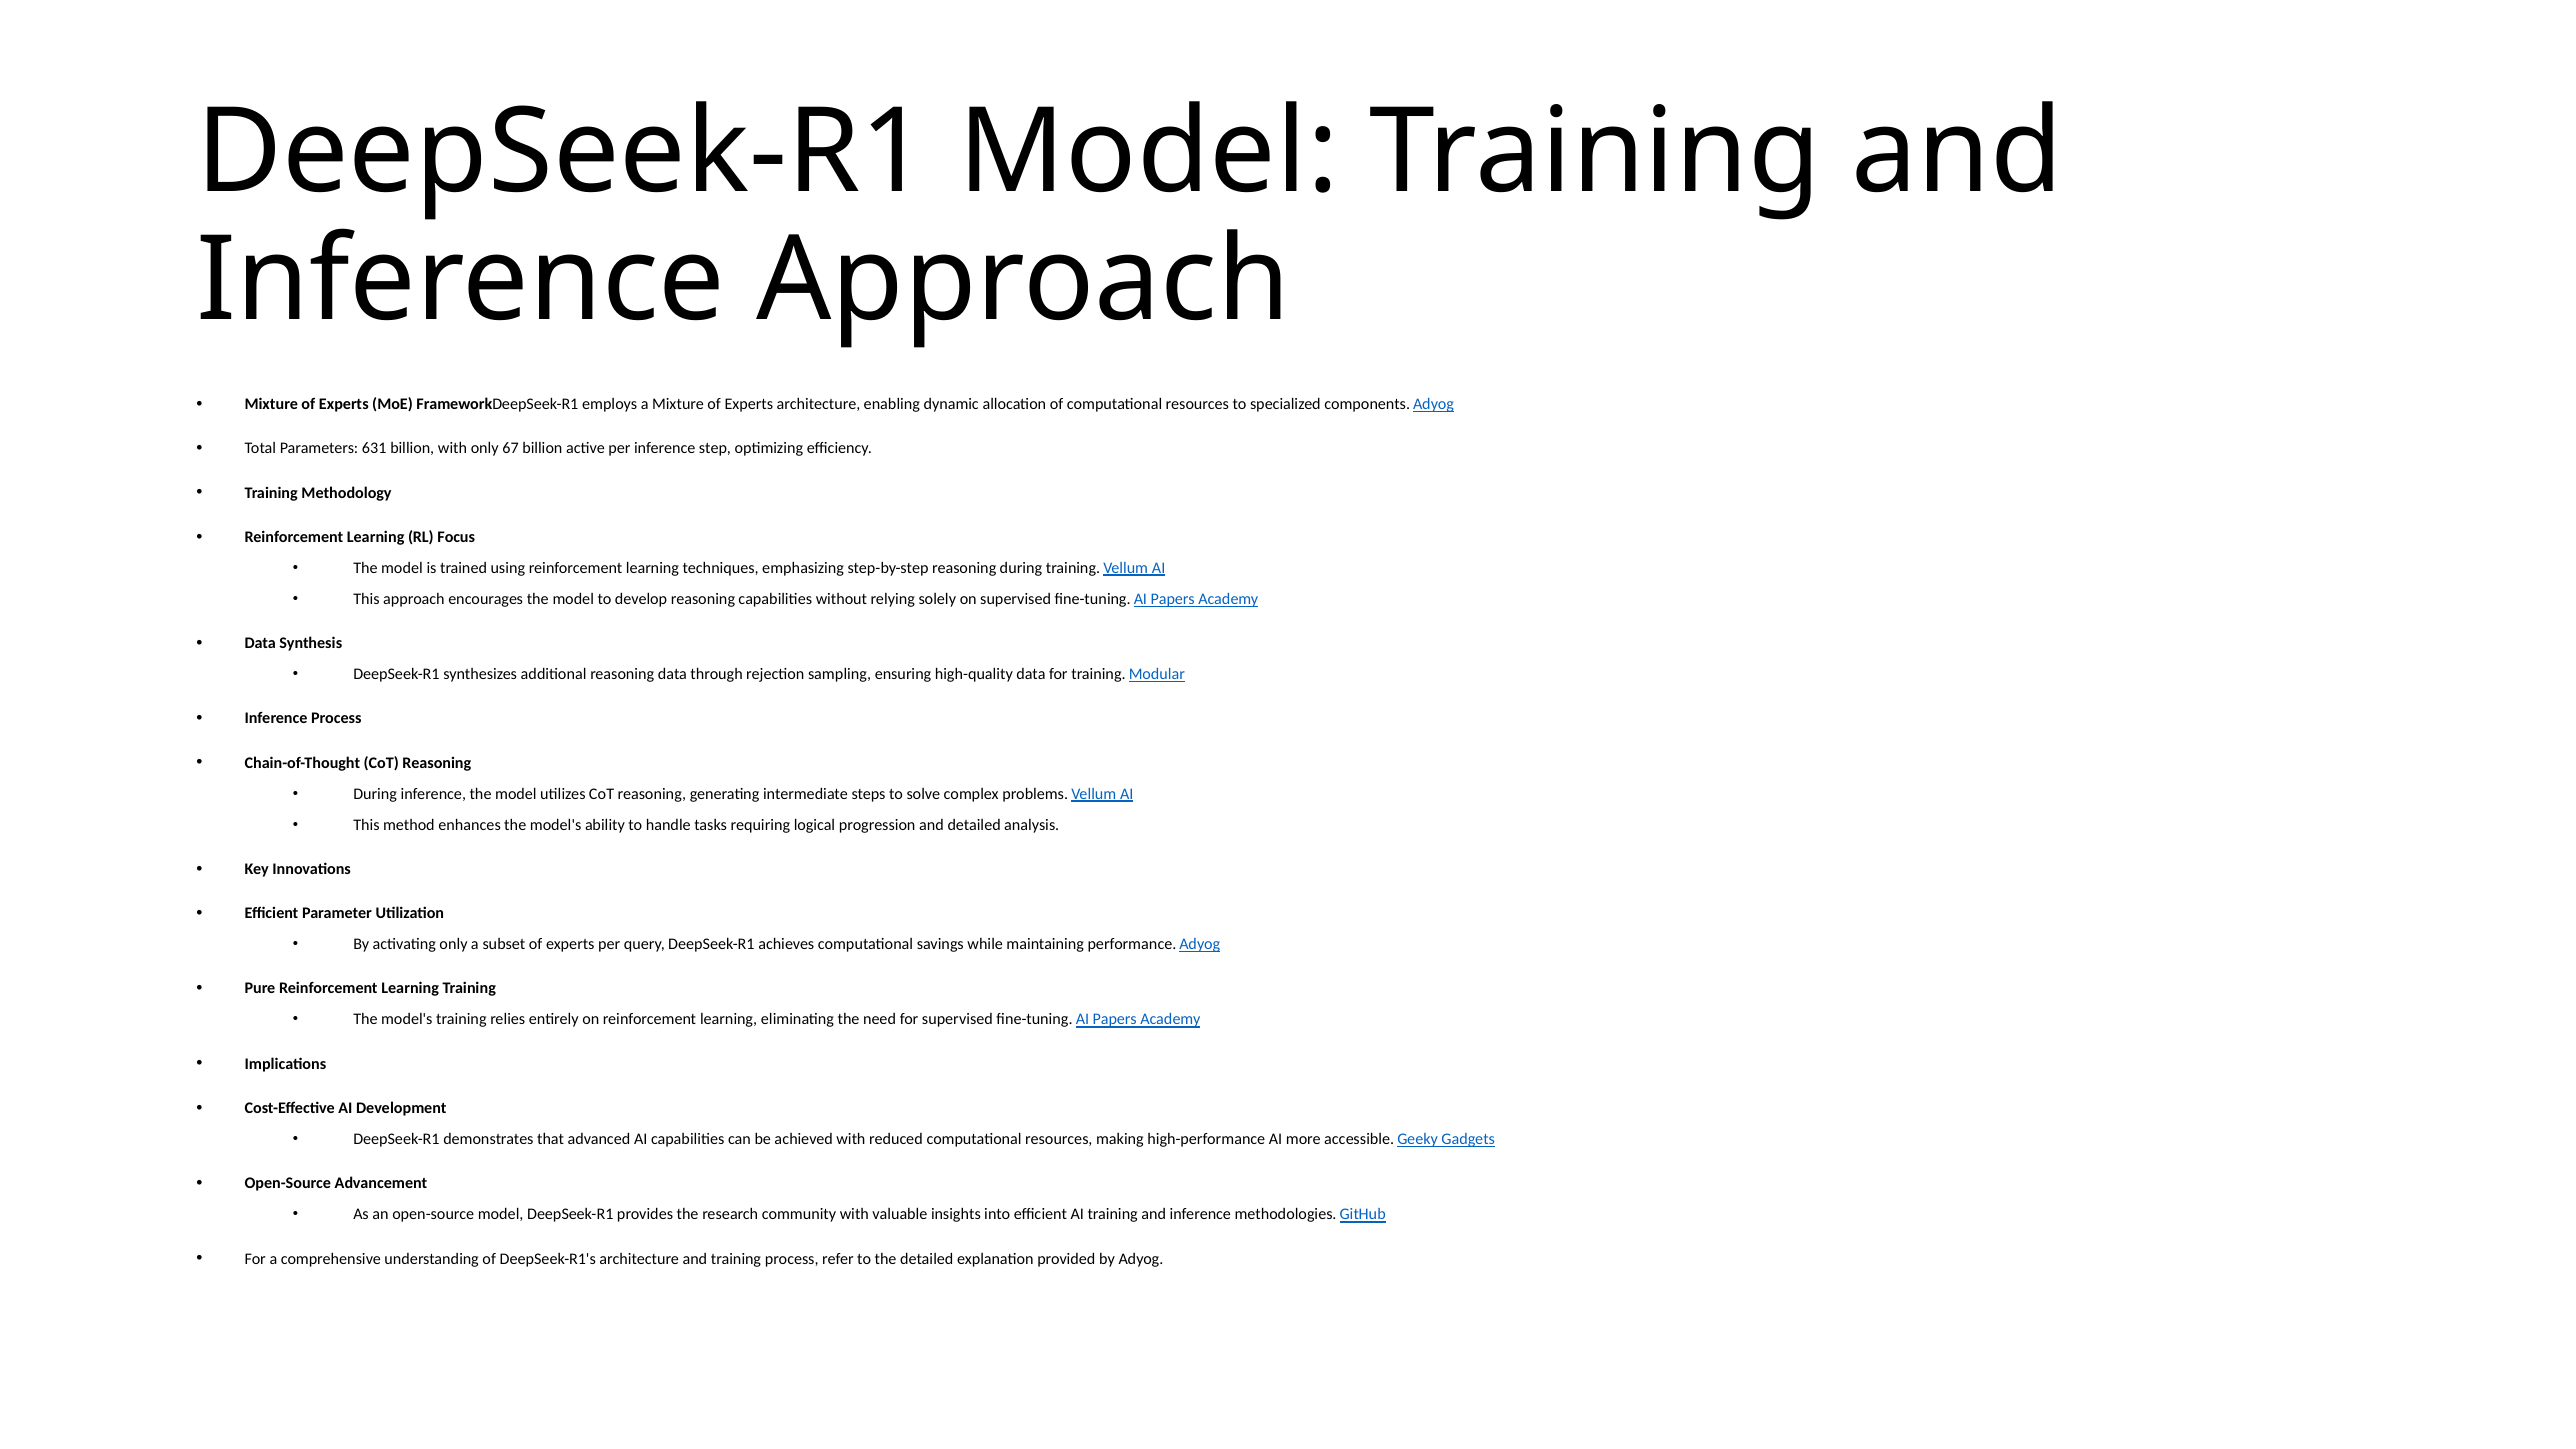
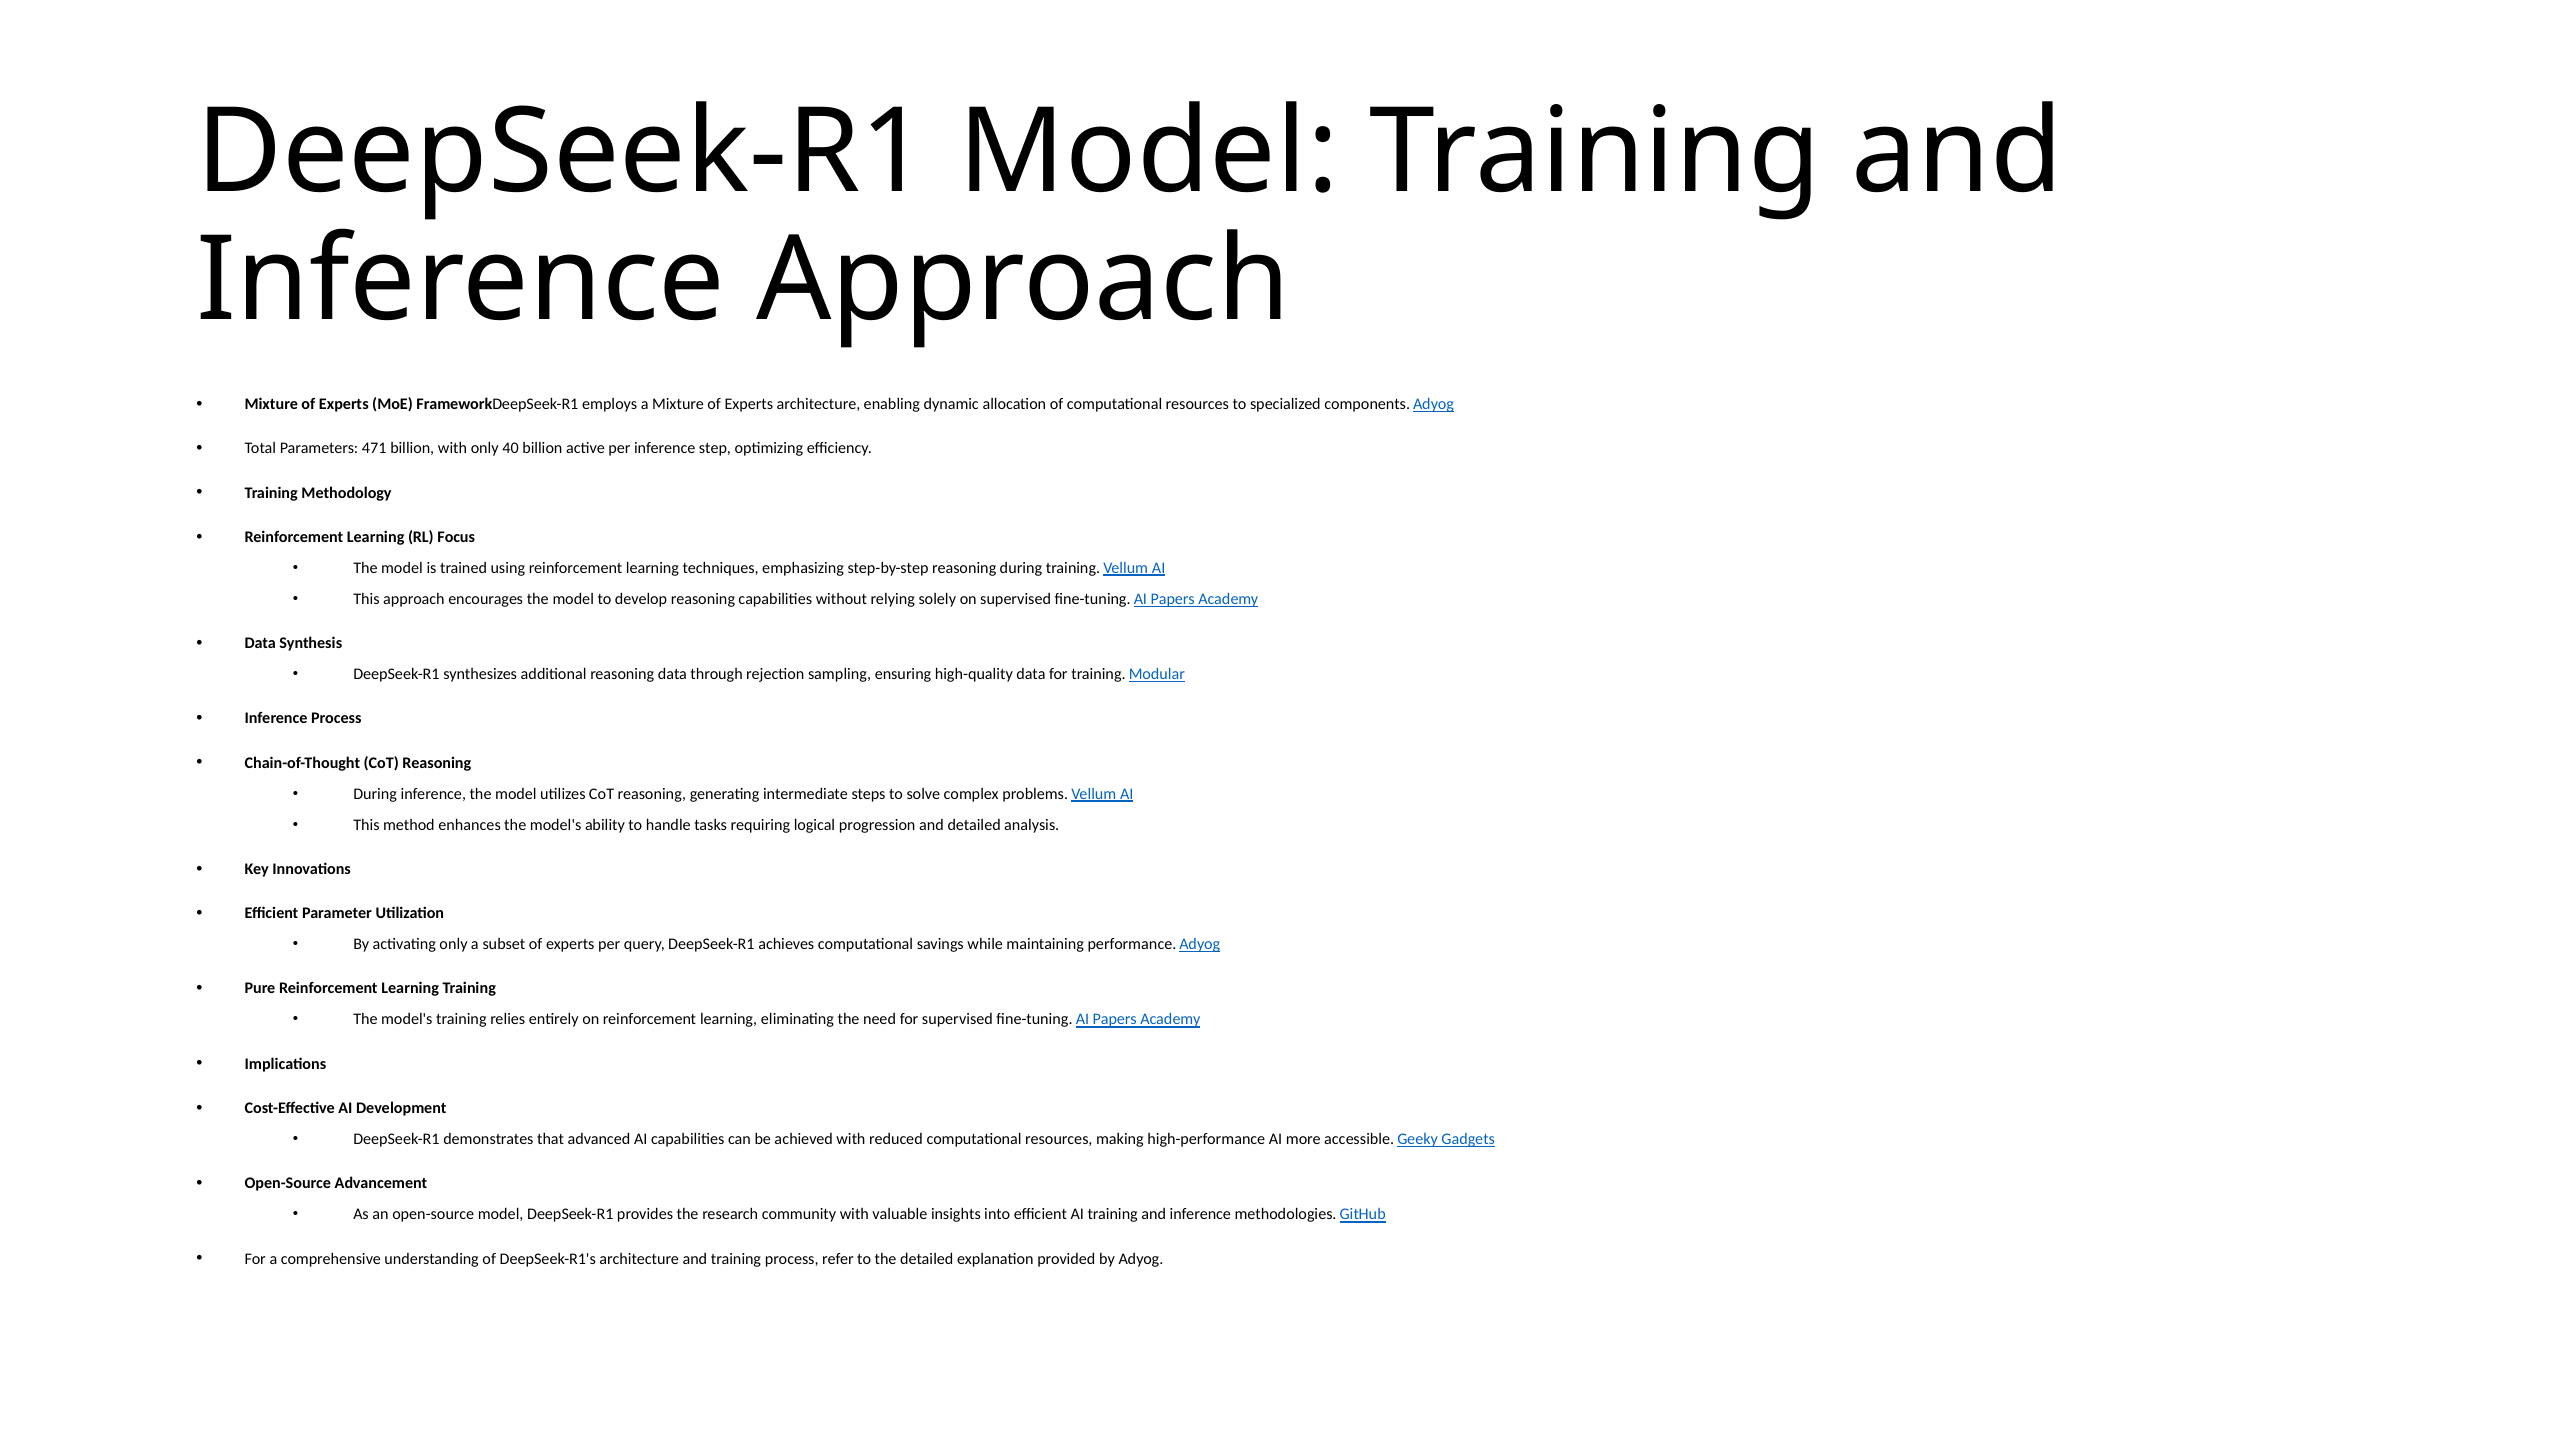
631: 631 -> 471 (374, 448)
67: 67 -> 40 (511, 448)
